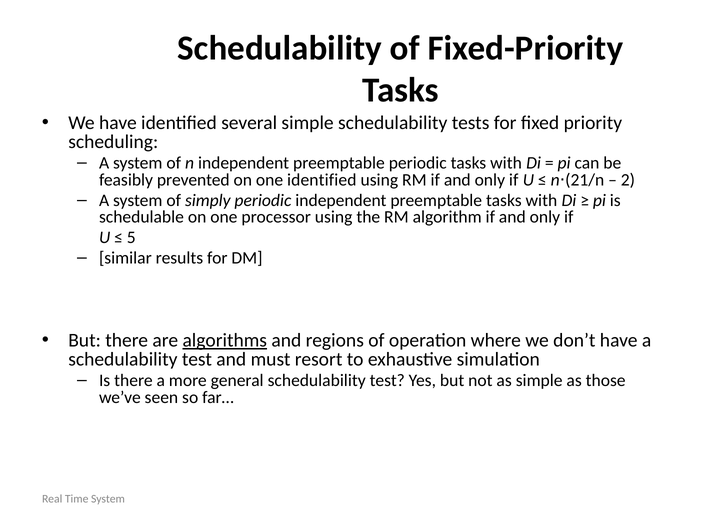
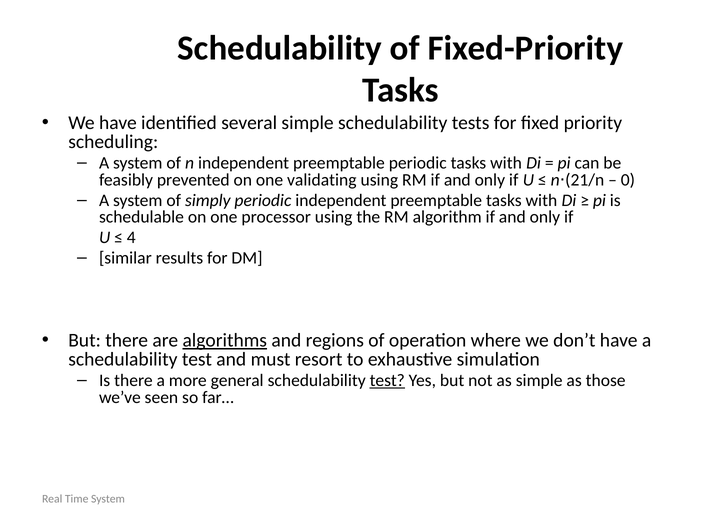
one identified: identified -> validating (322, 180)
2: 2 -> 0 (628, 180)
5: 5 -> 4 (131, 238)
test underline: none -> present (387, 381)
